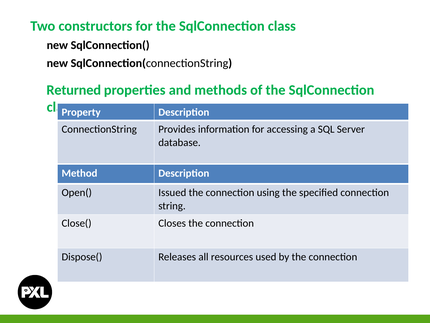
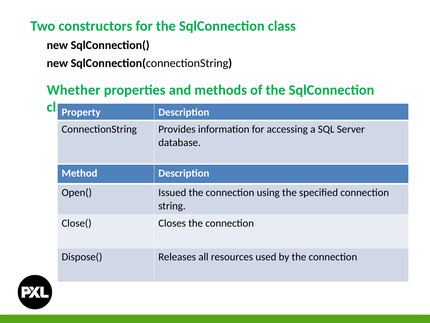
Returned: Returned -> Whether (74, 90)
